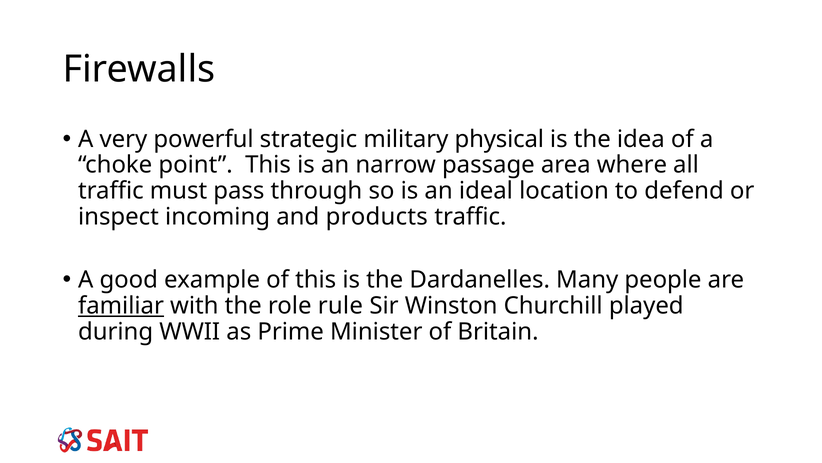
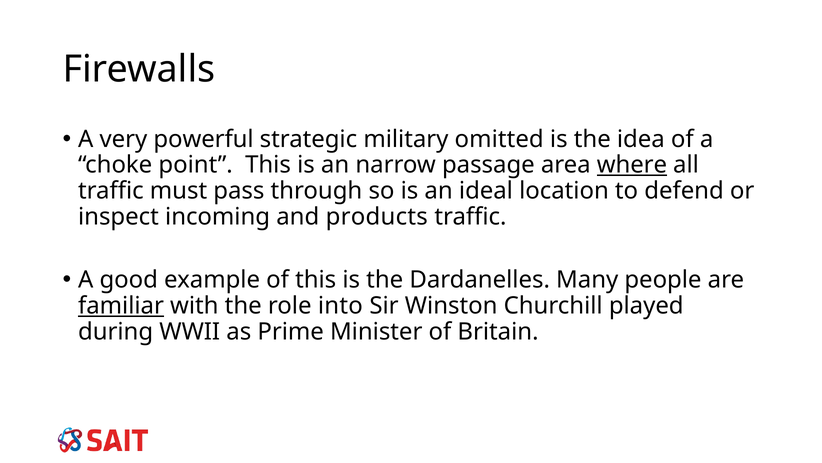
physical: physical -> omitted (499, 139)
where underline: none -> present (632, 165)
rule: rule -> into (340, 305)
